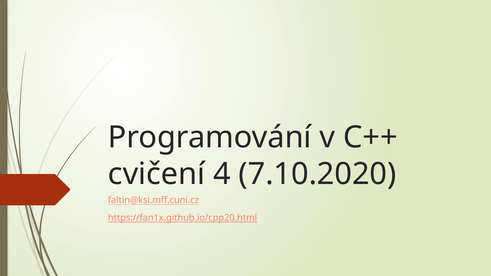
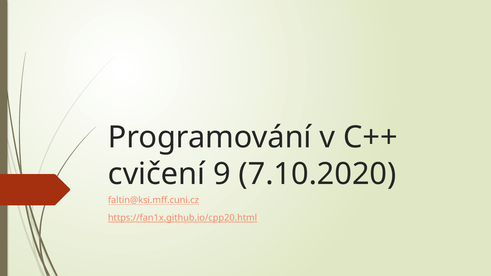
4: 4 -> 9 (222, 174)
